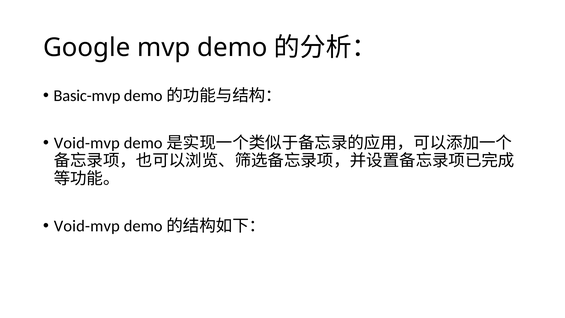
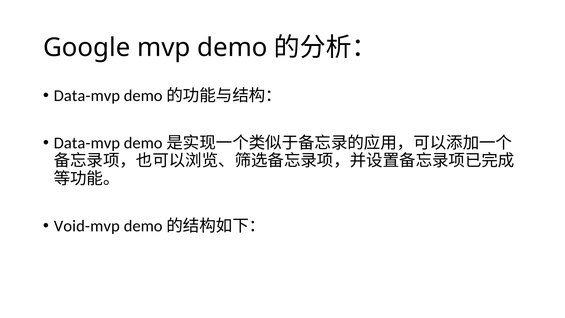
Basic-mvp: Basic-mvp -> Data-mvp (87, 96)
Void-mvp: Void-mvp -> Data-mvp (87, 143)
